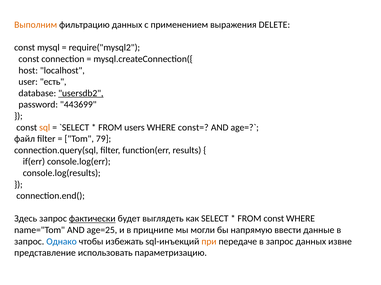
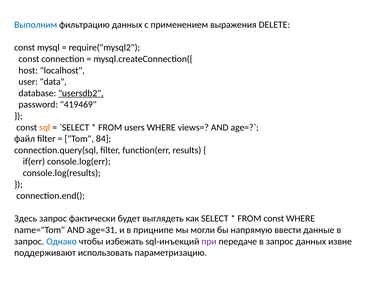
Выполним colour: orange -> blue (36, 25)
есть: есть -> data (53, 82)
443699: 443699 -> 419469 (78, 105)
const=: const= -> views= (193, 128)
79: 79 -> 84 (104, 139)
фактически underline: present -> none (92, 219)
age=25: age=25 -> age=31 (102, 231)
при colour: orange -> purple (209, 242)
представление: представление -> поддерживают (45, 253)
